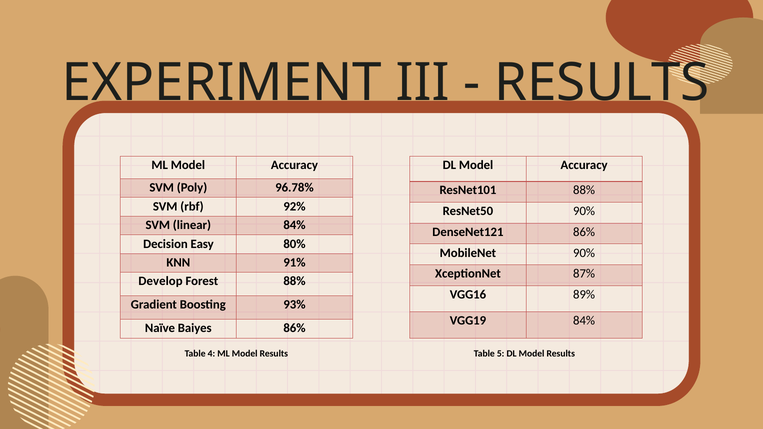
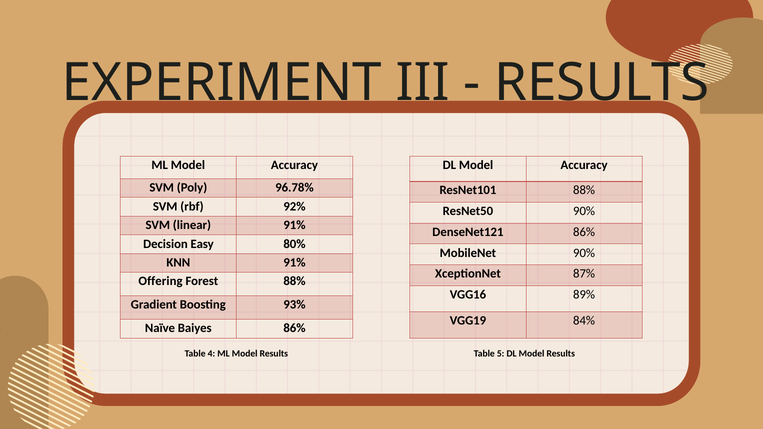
linear 84%: 84% -> 91% (294, 225)
Develop: Develop -> Offering (161, 281)
